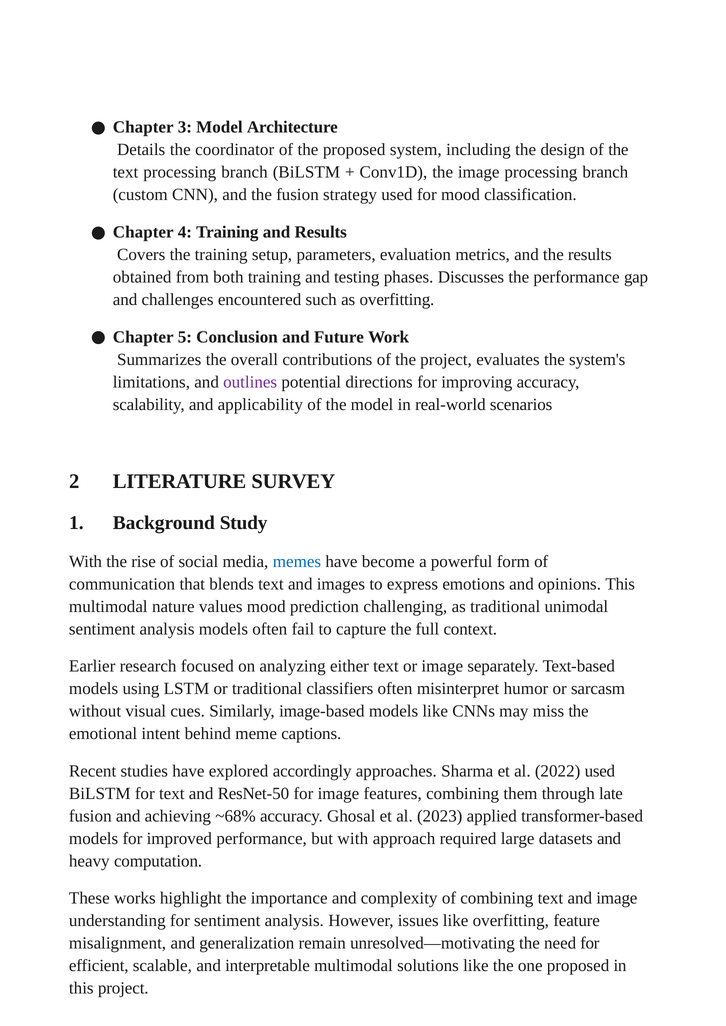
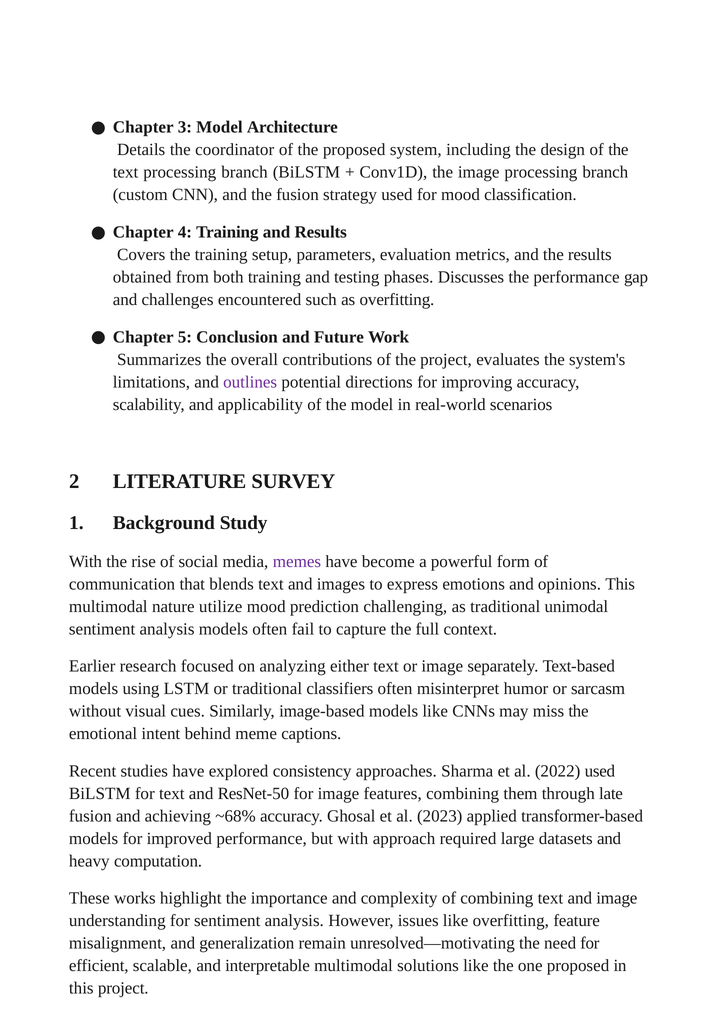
memes colour: blue -> purple (297, 561)
values: values -> utilize (221, 606)
accordingly: accordingly -> consistency (312, 771)
